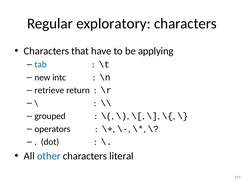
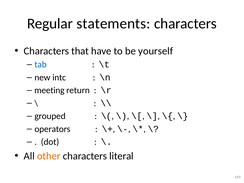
exploratory: exploratory -> statements (113, 24)
applying: applying -> yourself (156, 51)
retrieve: retrieve -> meeting (49, 90)
other colour: blue -> orange (49, 156)
